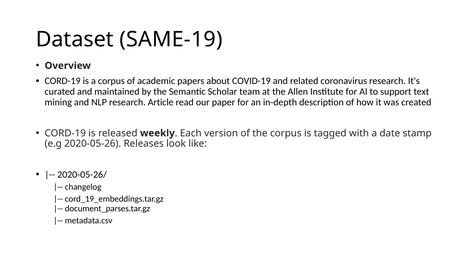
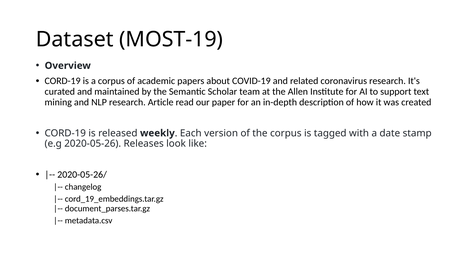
SAME-19: SAME-19 -> MOST-19 (171, 39)
